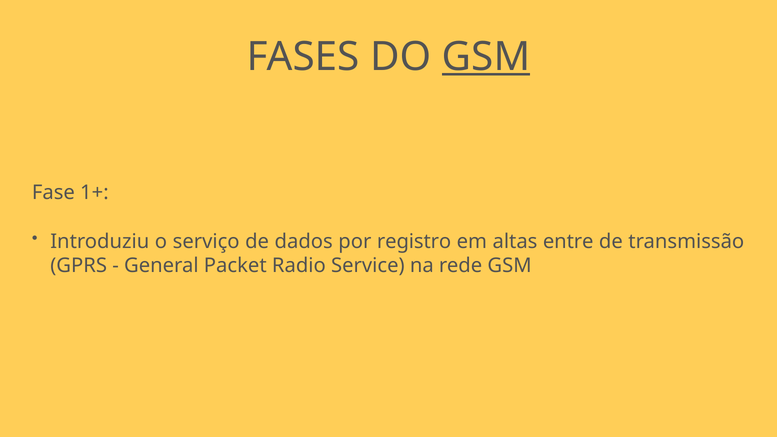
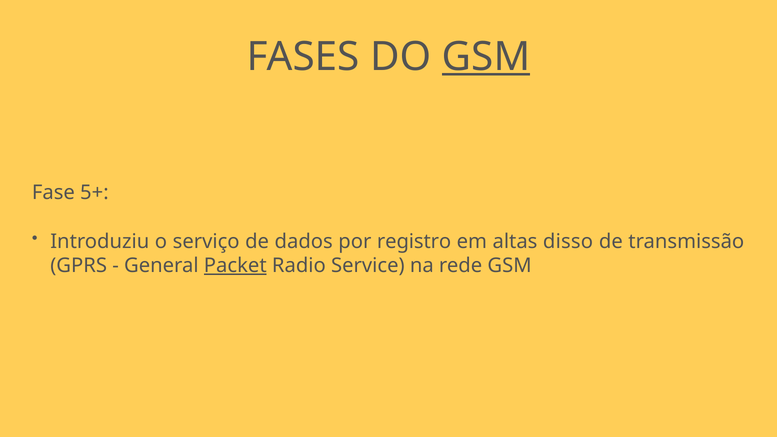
1+: 1+ -> 5+ (94, 193)
entre: entre -> disso (568, 241)
Packet underline: none -> present (235, 266)
